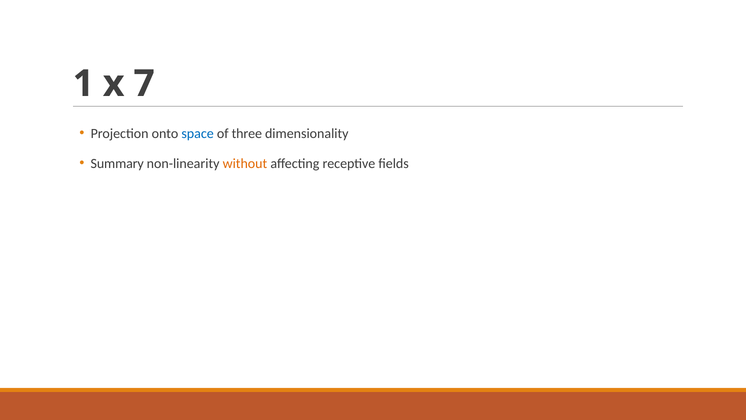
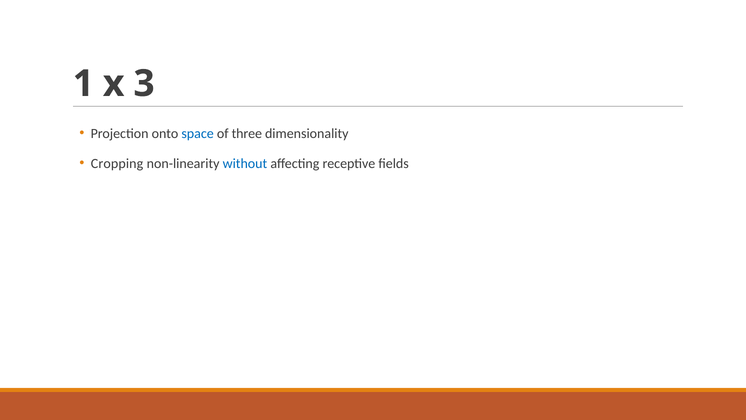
7: 7 -> 3 (144, 84)
Summary: Summary -> Cropping (117, 163)
without colour: orange -> blue (245, 163)
